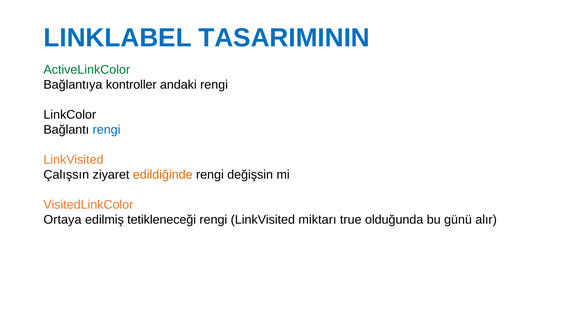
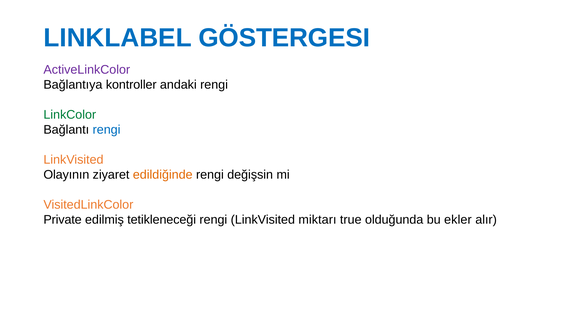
TASARIMININ: TASARIMININ -> GÖSTERGESI (284, 38)
ActiveLinkColor colour: green -> purple (87, 70)
LinkColor colour: black -> green (70, 115)
Çalışsın: Çalışsın -> Olayının (66, 175)
Ortaya: Ortaya -> Private (63, 220)
günü: günü -> ekler (458, 220)
